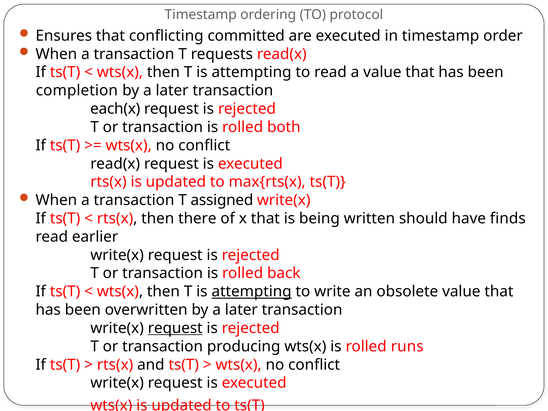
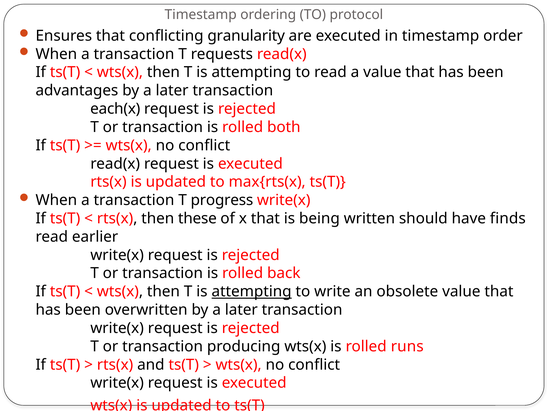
committed: committed -> granularity (246, 36)
completion: completion -> advantages (77, 91)
assigned: assigned -> progress (222, 200)
there: there -> these (197, 218)
request underline: present -> none (175, 328)
